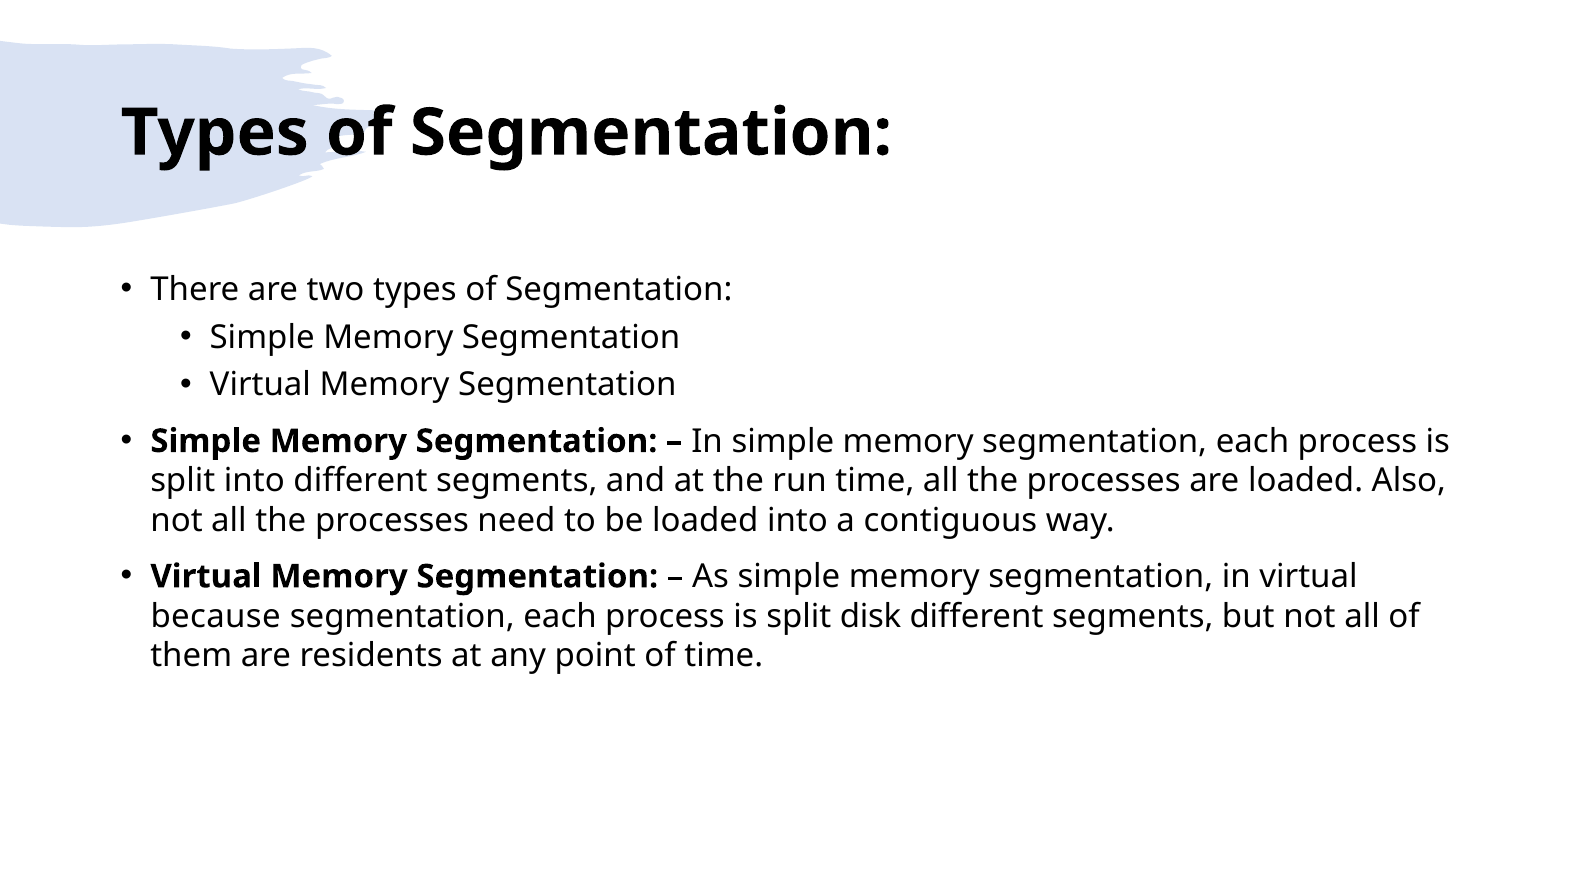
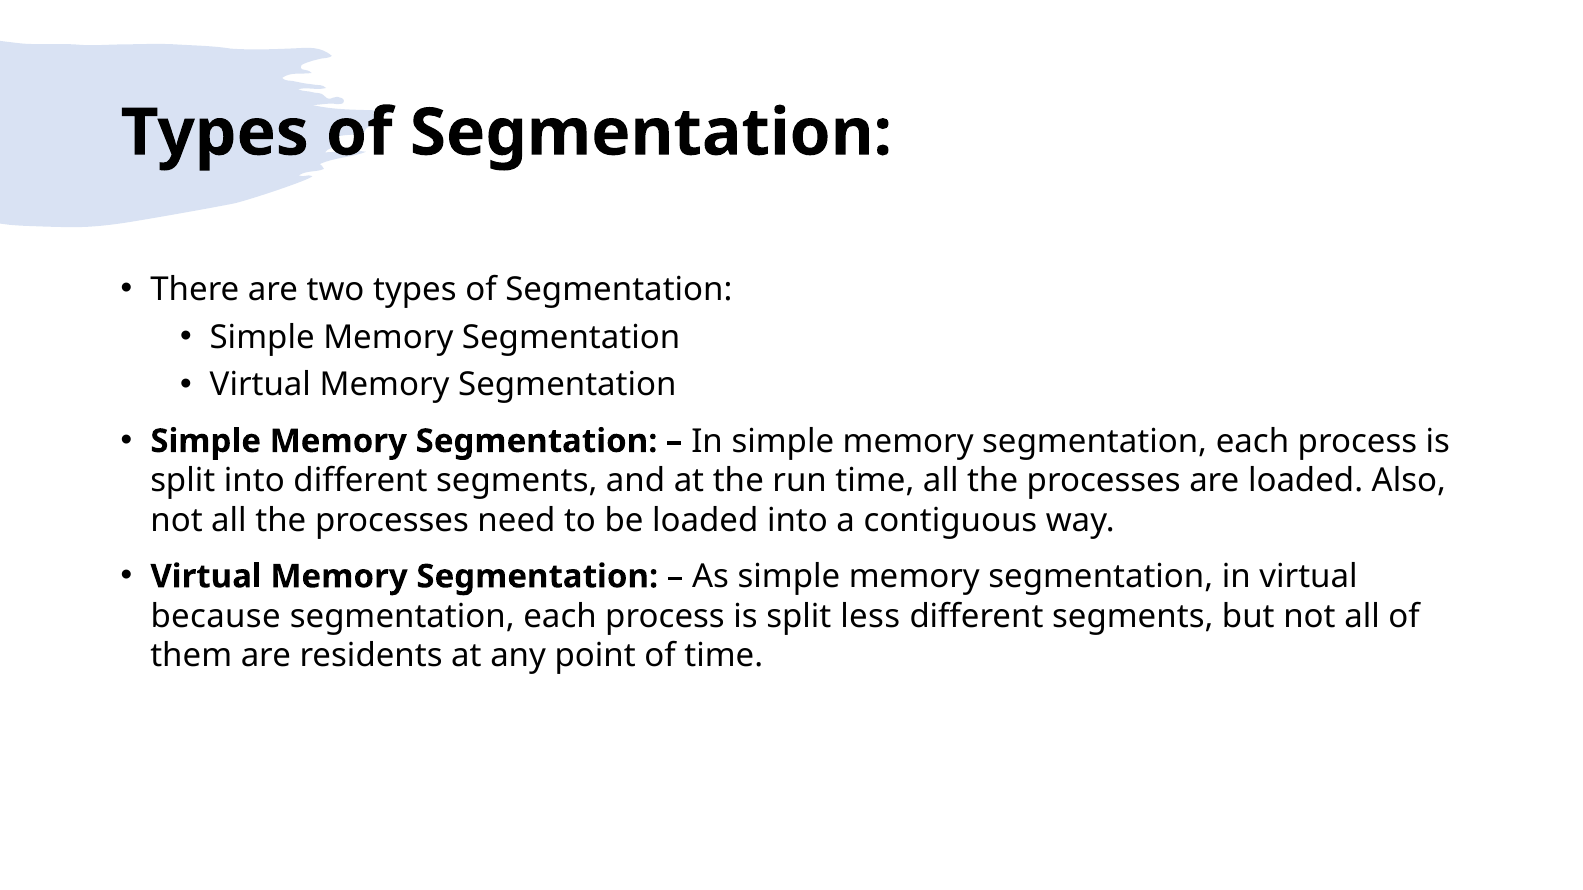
disk: disk -> less (870, 616)
